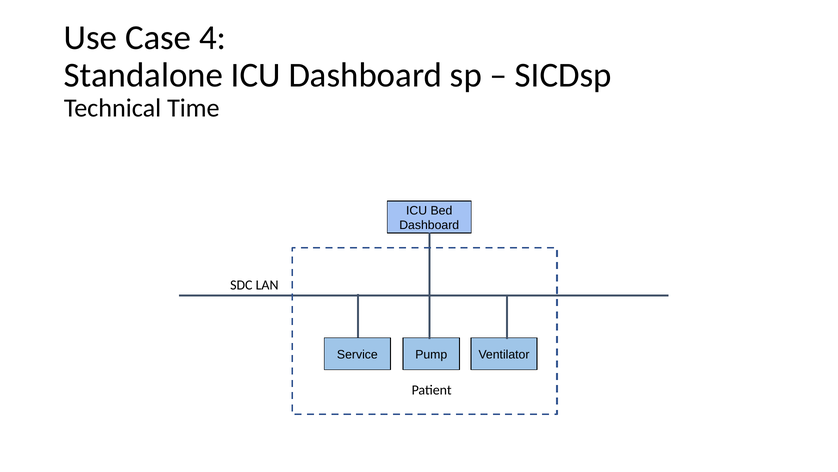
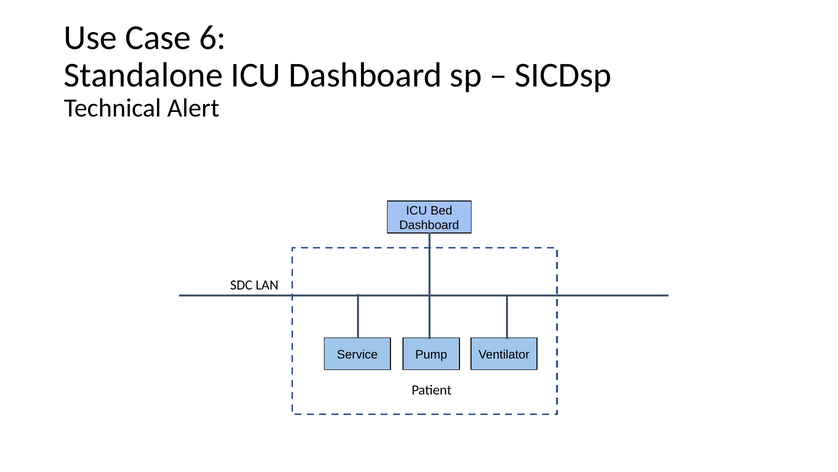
4: 4 -> 6 (213, 37)
Time: Time -> Alert (193, 108)
